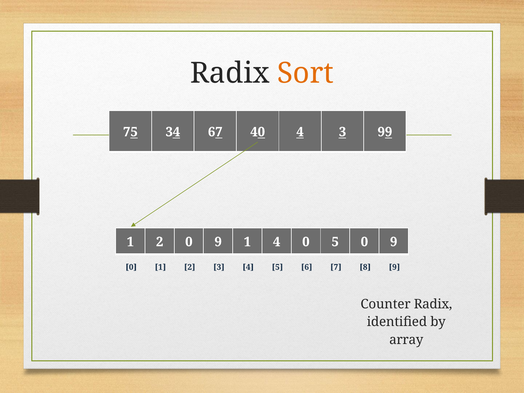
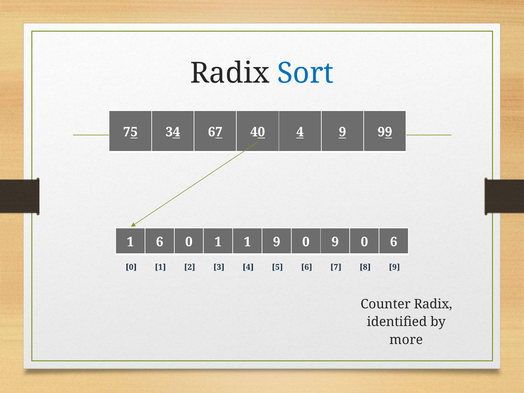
Sort colour: orange -> blue (305, 73)
4 3: 3 -> 9 (342, 132)
2: 2 -> 6 (160, 242)
9: 9 -> 1 (218, 242)
1 4: 4 -> 9 (277, 242)
0 5: 5 -> 9 (335, 242)
9: 9 -> 6 (394, 242)
array: array -> more (406, 340)
